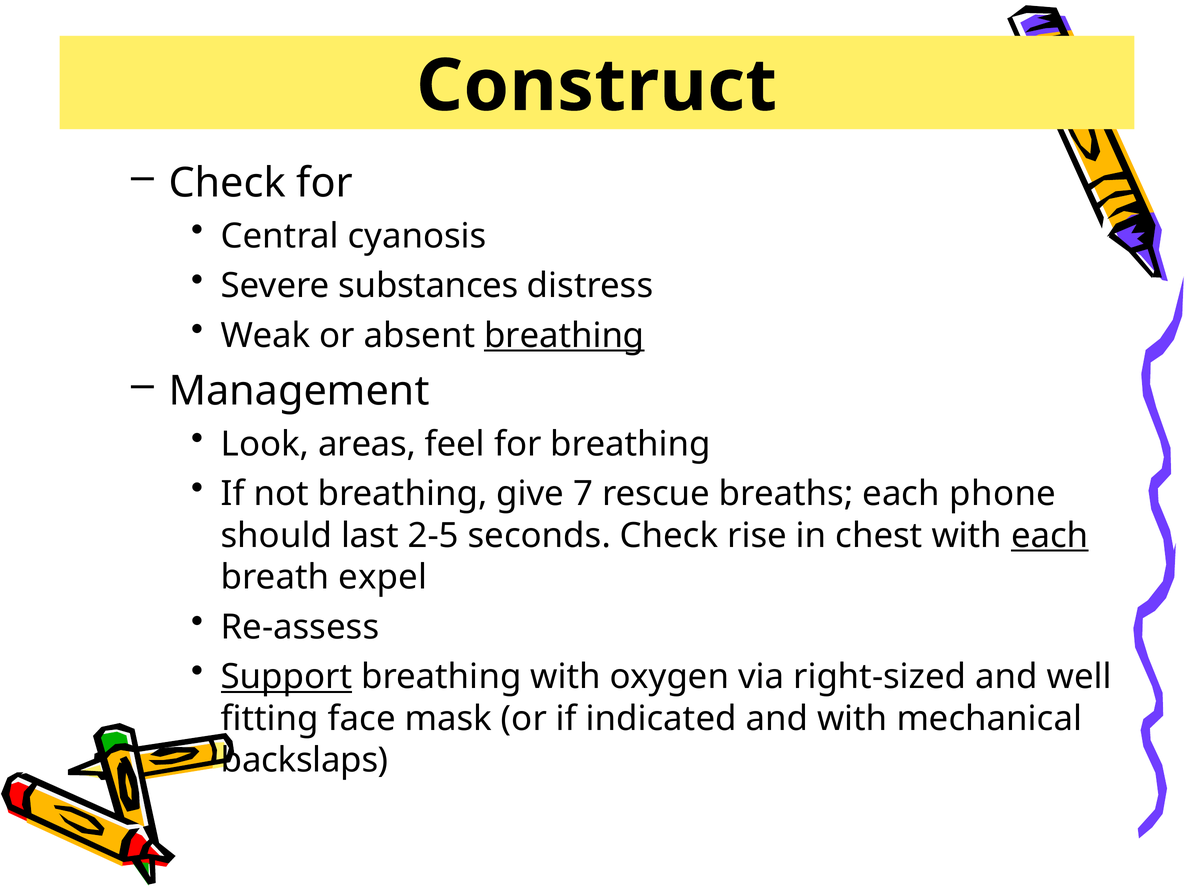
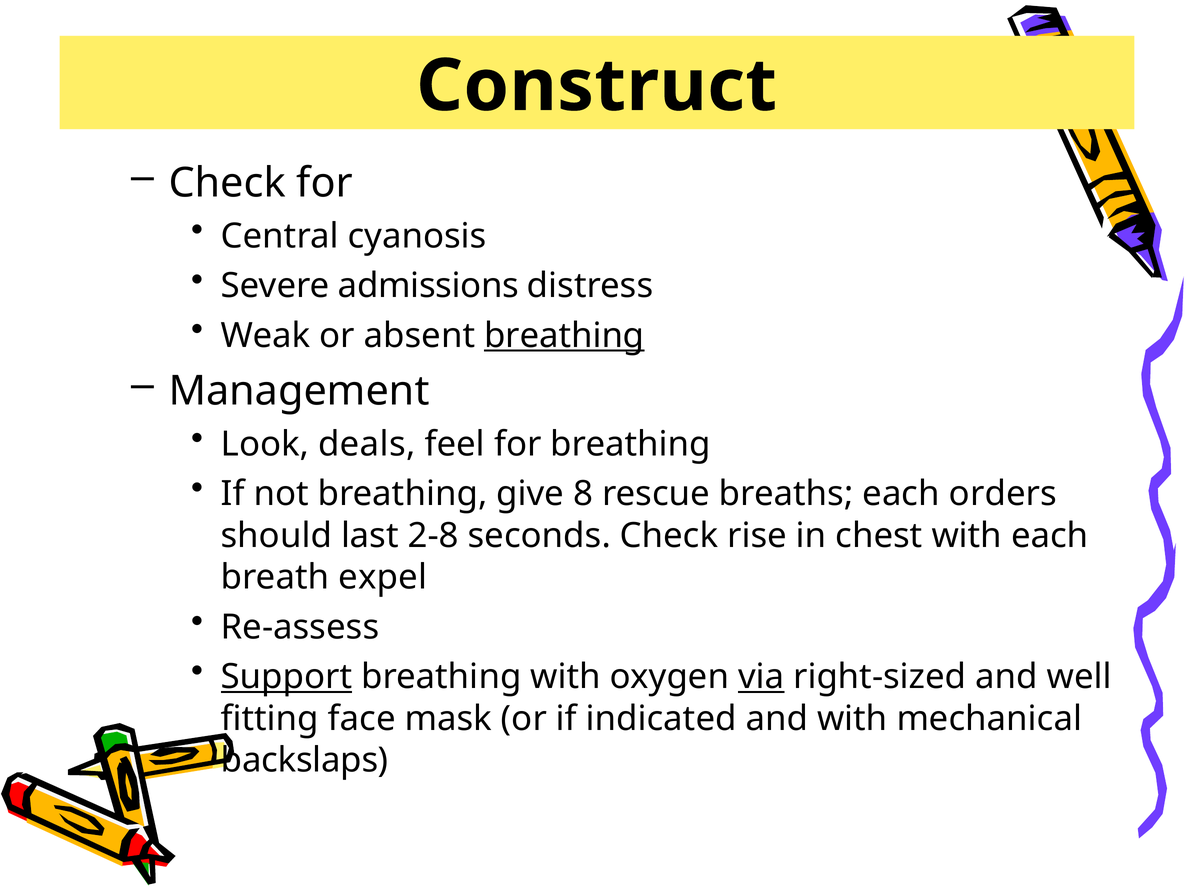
substances: substances -> admissions (428, 286)
areas: areas -> deals (367, 444)
7: 7 -> 8 (583, 494)
phone: phone -> orders (1003, 494)
2-5: 2-5 -> 2-8 (433, 536)
each underline: present -> none (1050, 536)
via underline: none -> present (761, 677)
